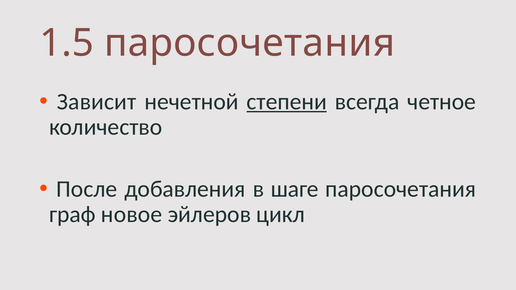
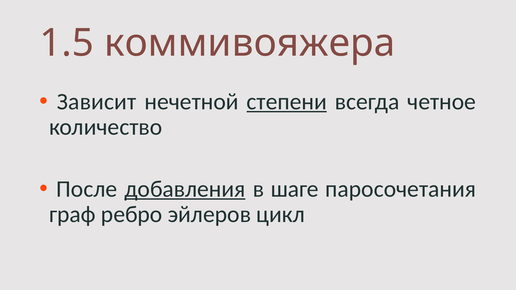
1.5 паросочетания: паросочетания -> коммивояжера (250, 43)
добавления underline: none -> present (185, 189)
новое: новое -> ребро (132, 215)
